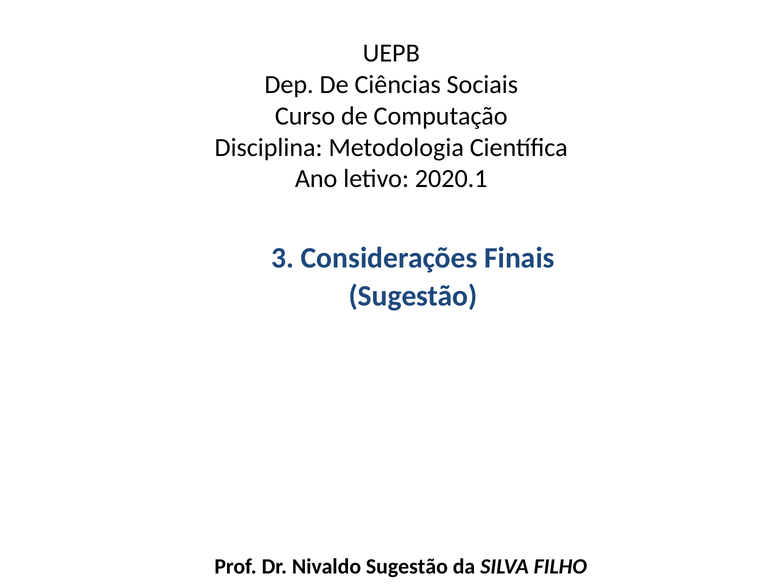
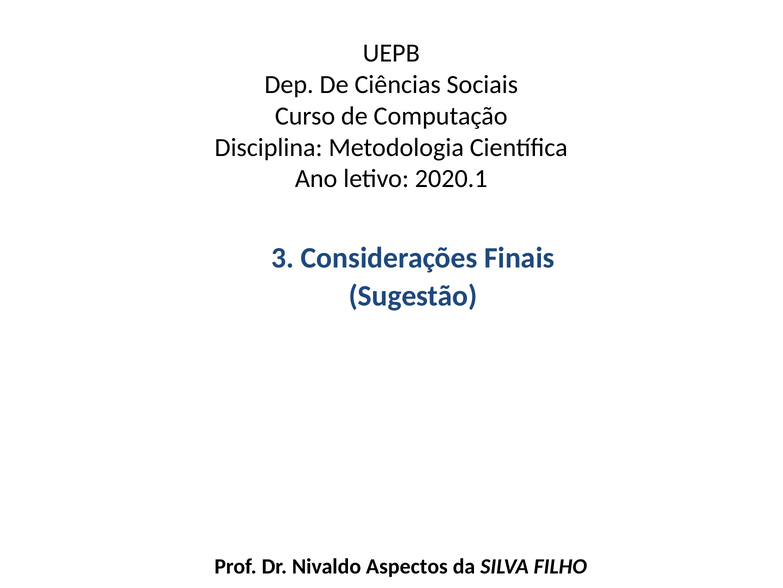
Nivaldo Sugestão: Sugestão -> Aspectos (407, 566)
